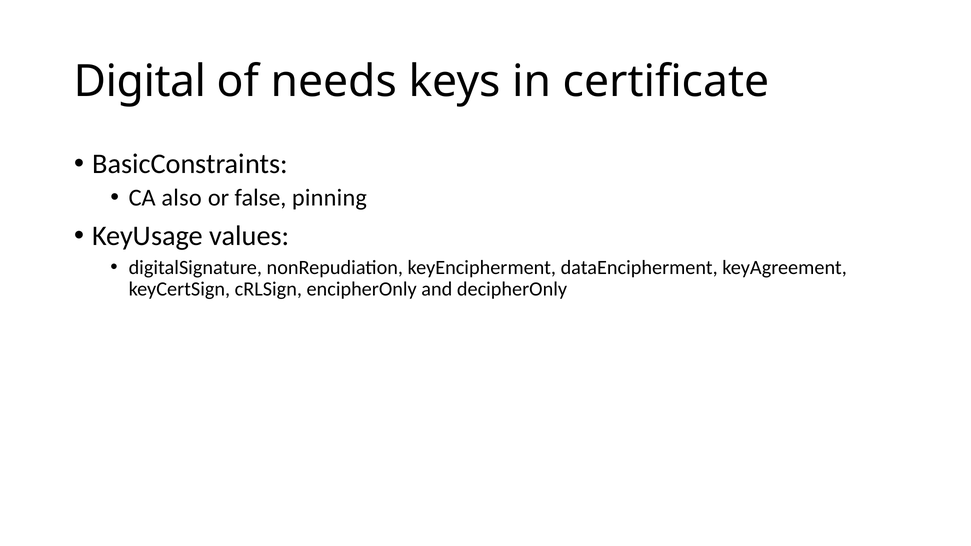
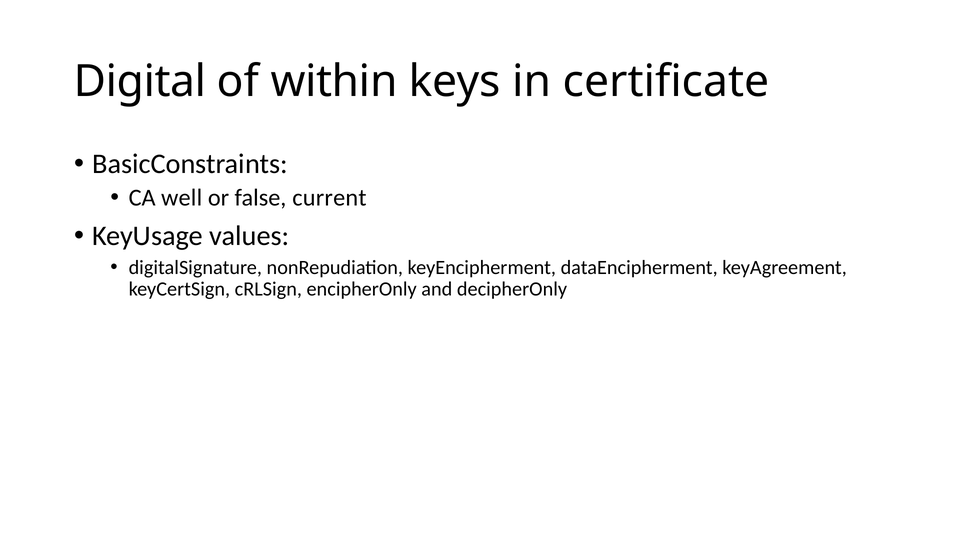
needs: needs -> within (334, 82)
also: also -> well (182, 198)
pinning: pinning -> current (329, 198)
